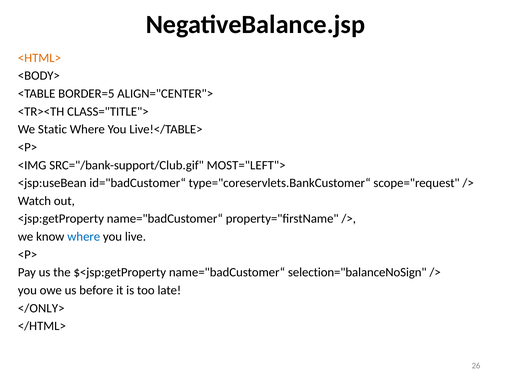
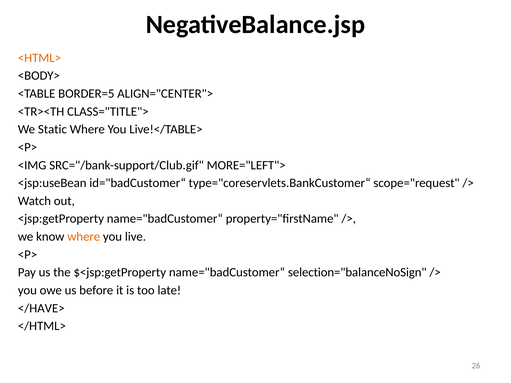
MOST="LEFT">: MOST="LEFT"> -> MORE="LEFT"> (246, 165)
where colour: blue -> orange (84, 237)
</ONLY>: </ONLY> -> </HAVE> (41, 308)
